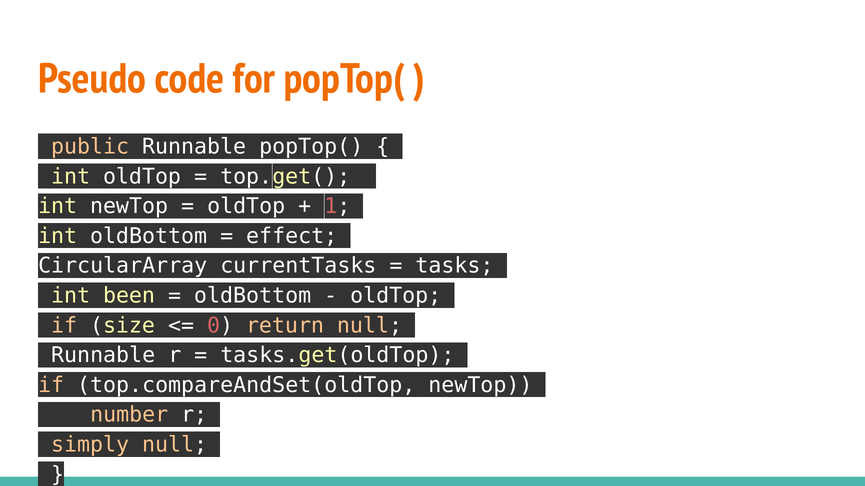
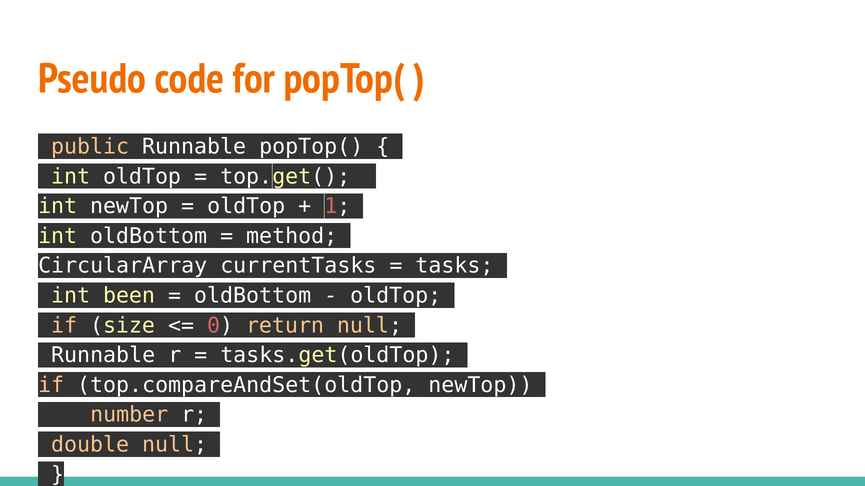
effect: effect -> method (292, 236)
simply: simply -> double (90, 445)
